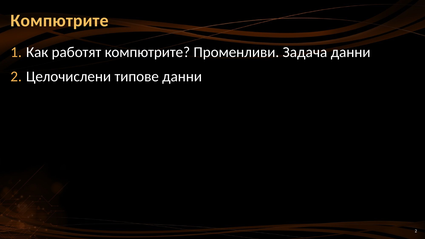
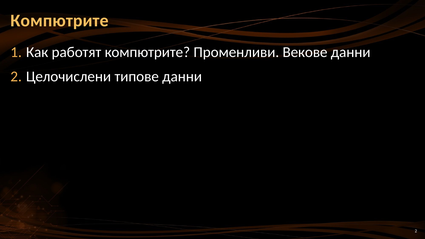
Задача: Задача -> Векове (305, 52)
